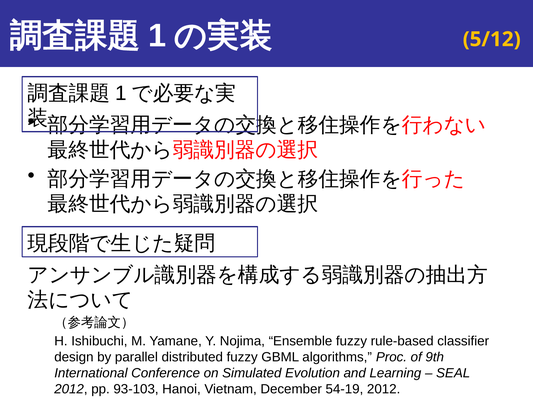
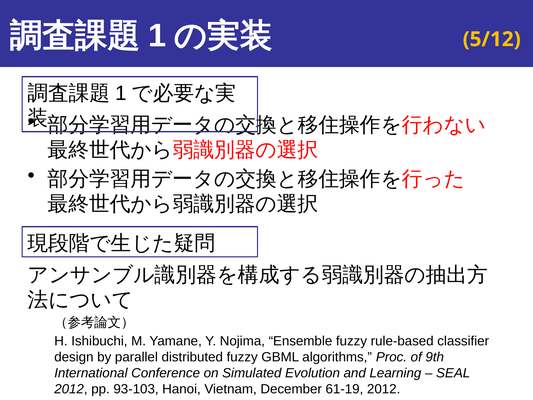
54-19: 54-19 -> 61-19 (344, 389)
